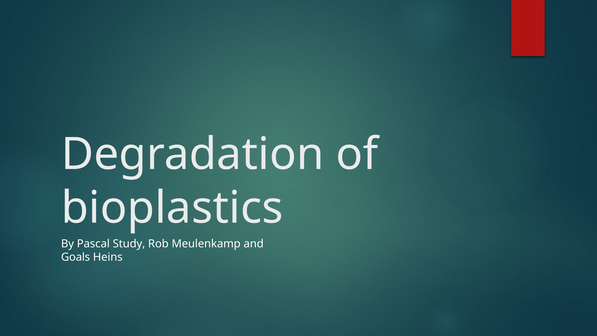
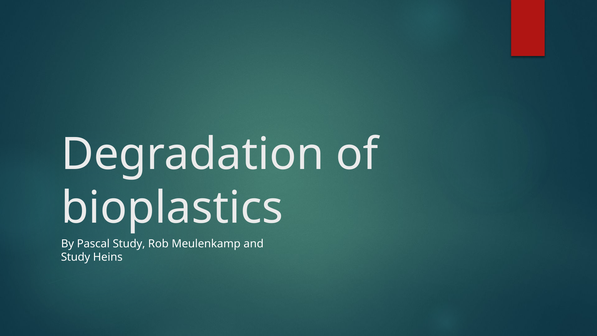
Goals: Goals -> Study (76, 257)
